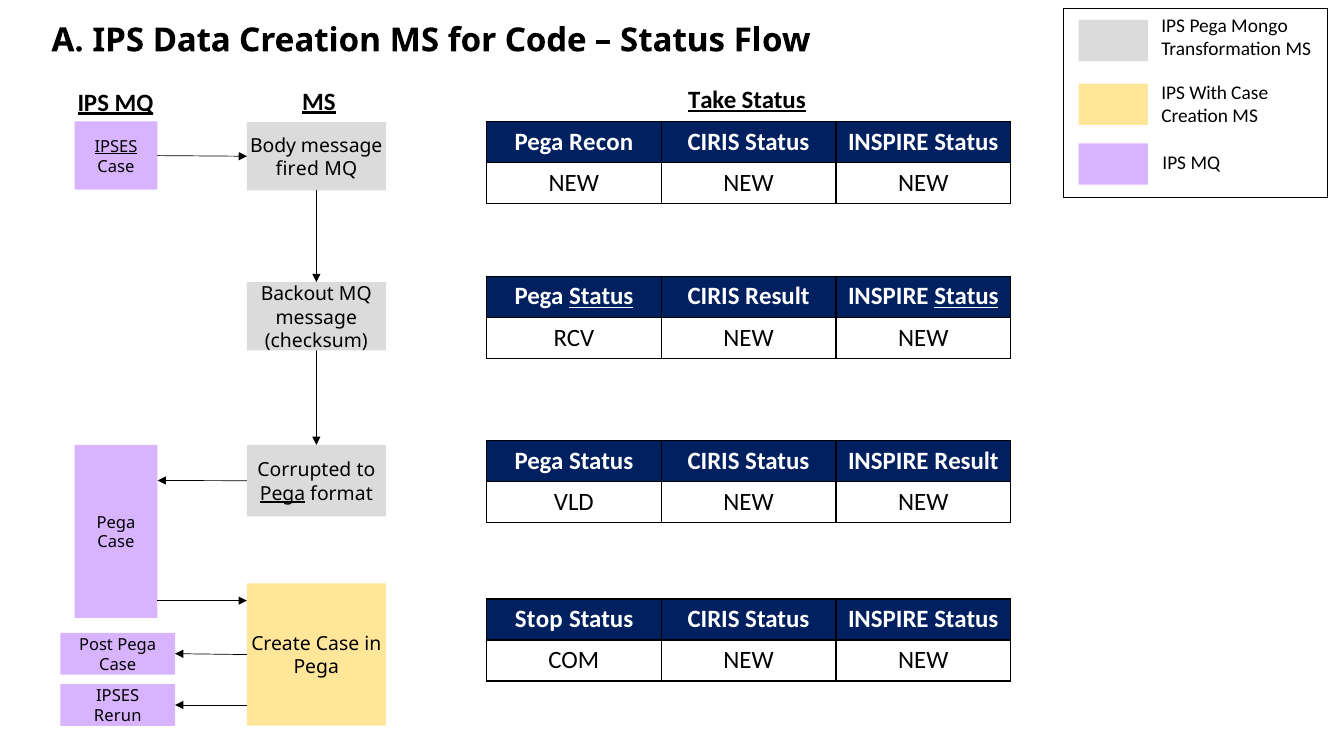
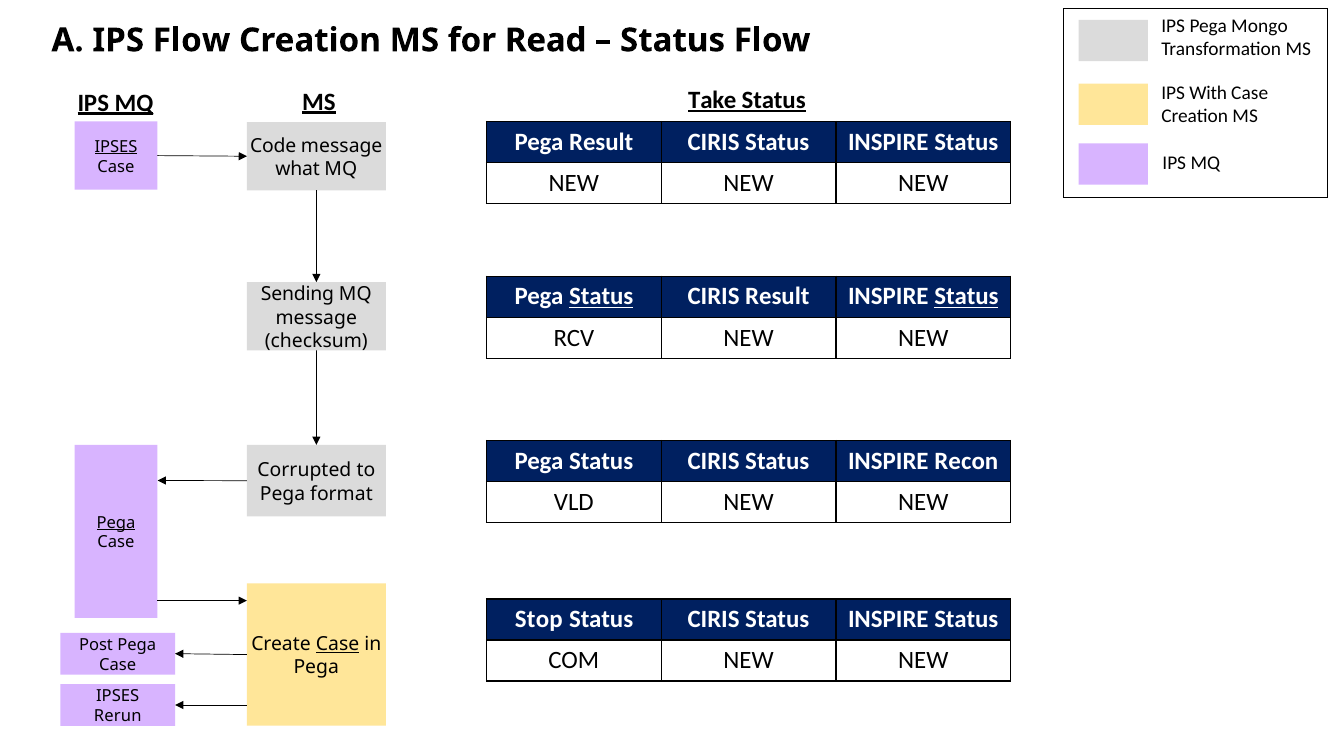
IPS Data: Data -> Flow (192, 40)
Code: Code -> Read (546, 40)
Pega Recon: Recon -> Result (601, 142)
Body: Body -> Code (273, 146)
fired: fired -> what (298, 169)
Backout: Backout -> Sending (297, 294)
INSPIRE Result: Result -> Recon (966, 461)
Pega underline: present -> none (283, 494)
Pega underline: none -> present (116, 523)
Case underline: none -> present (338, 644)
